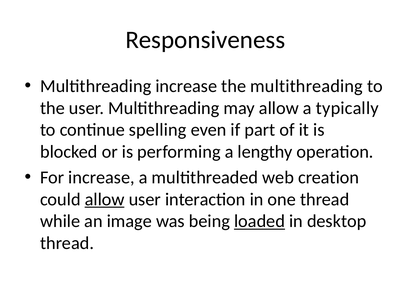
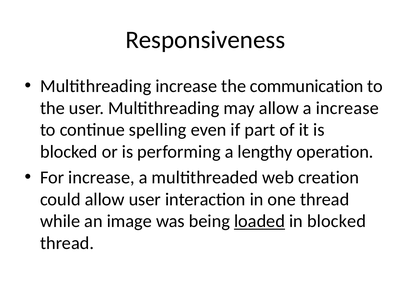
the multithreading: multithreading -> communication (307, 86)
a typically: typically -> increase (347, 108)
allow underline: present -> none (105, 200)
in desktop: desktop -> blocked (337, 221)
